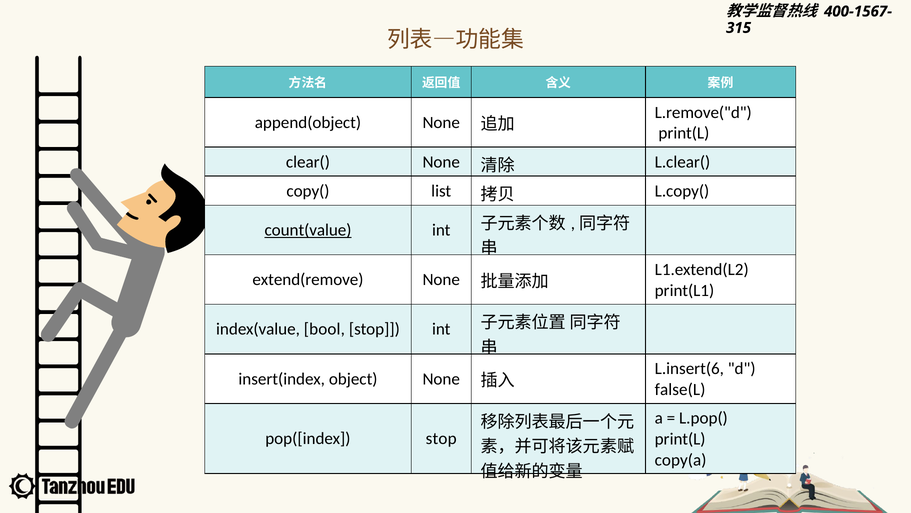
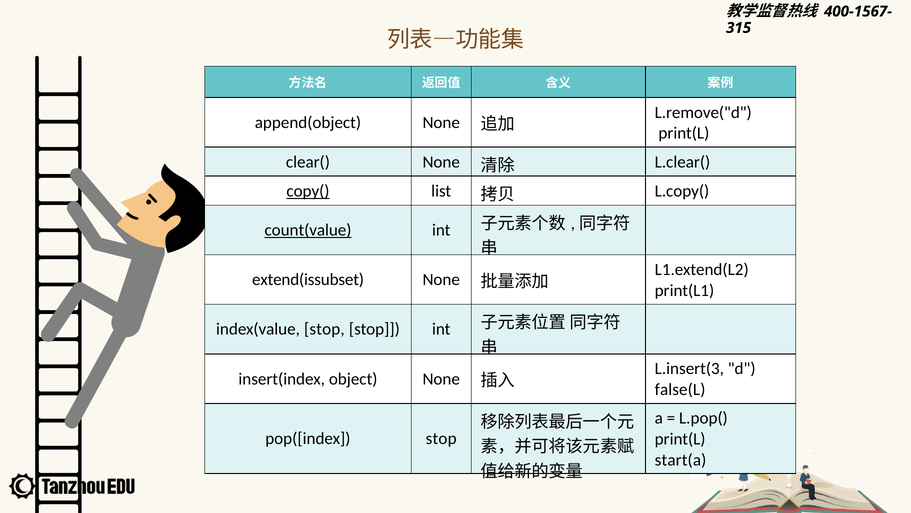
copy( underline: none -> present (308, 191)
extend(remove: extend(remove -> extend(issubset (308, 279)
index(value bool: bool -> stop (324, 329)
L.insert(6: L.insert(6 -> L.insert(3 (689, 368)
copy(a: copy(a -> start(a (681, 460)
